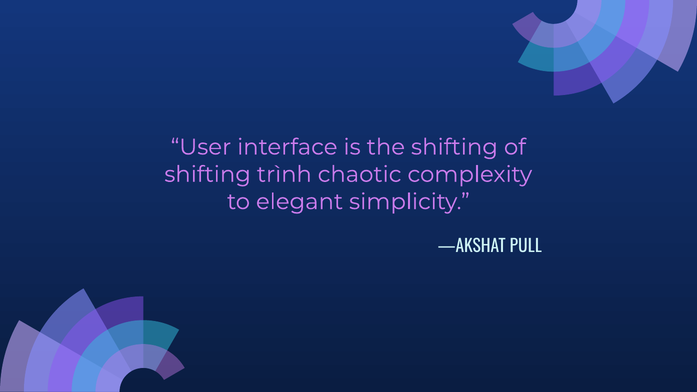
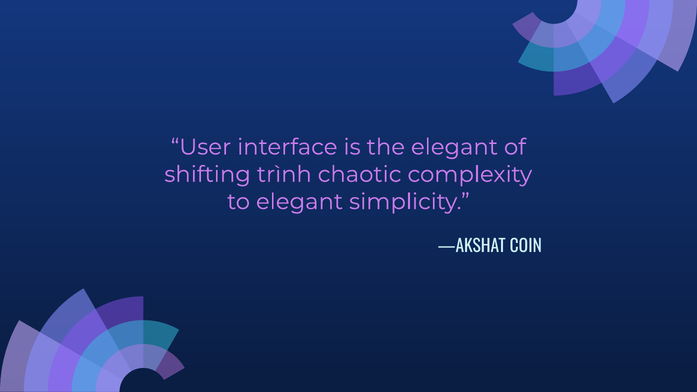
the shifting: shifting -> elegant (455, 147)
PULL: PULL -> COIN (526, 247)
